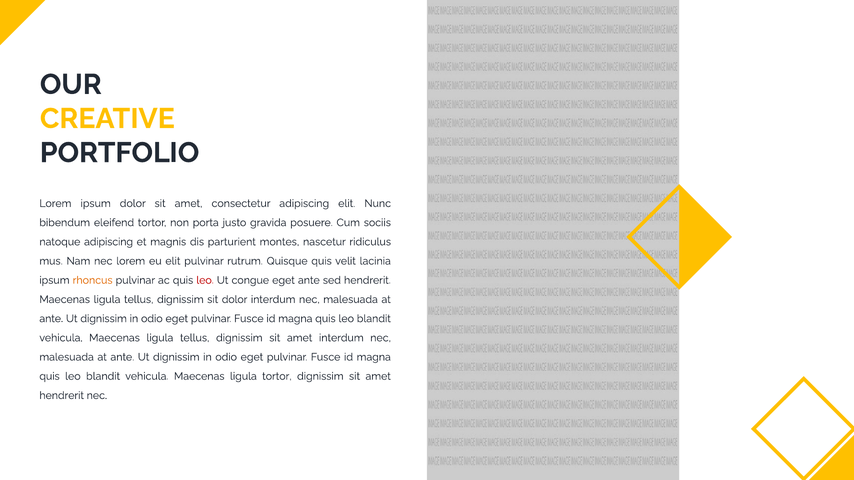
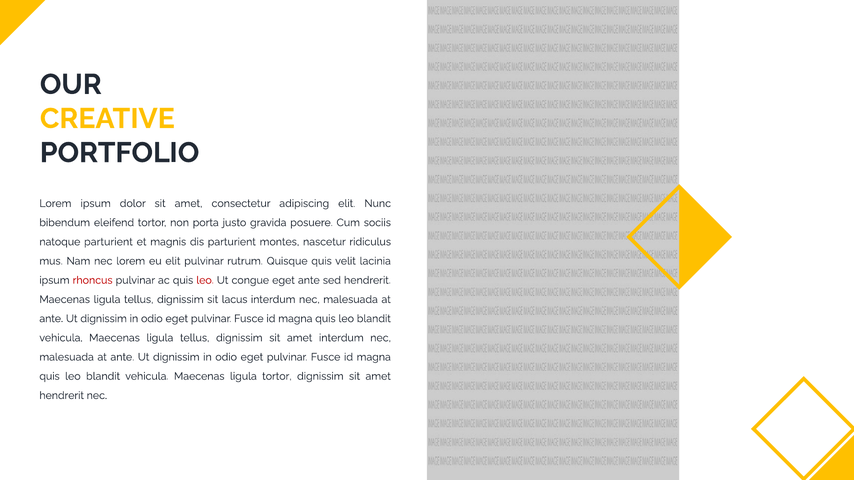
natoque adipiscing: adipiscing -> parturient (108, 242)
rhoncus colour: orange -> red (93, 280)
sit dolor: dolor -> lacus (235, 300)
